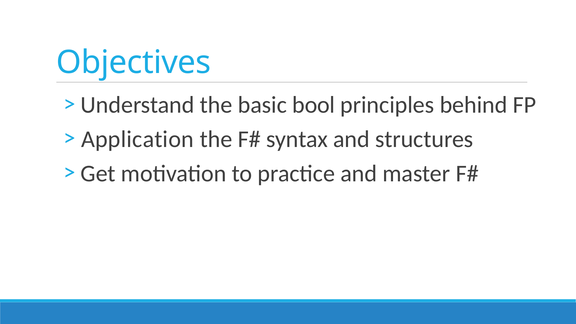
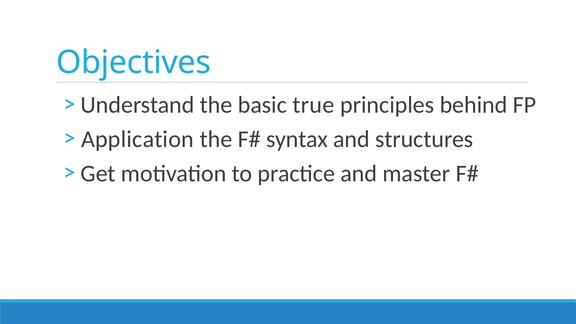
bool: bool -> true (313, 105)
